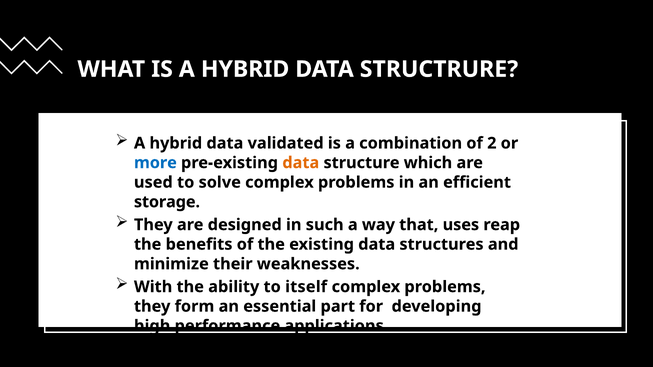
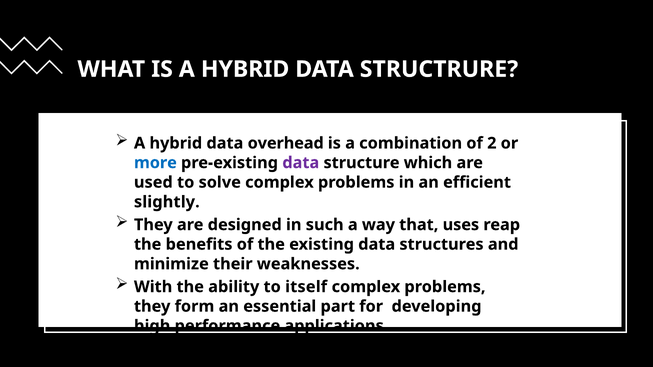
validated: validated -> overhead (286, 143)
data colour: orange -> purple (301, 163)
storage: storage -> slightly (167, 202)
